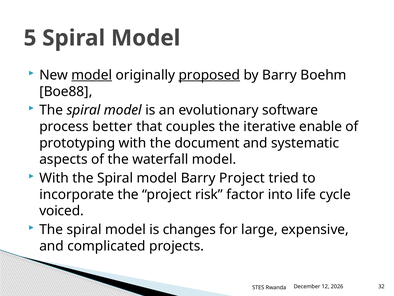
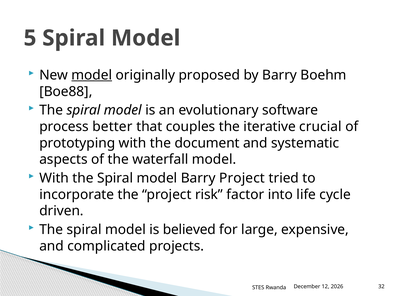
proposed underline: present -> none (209, 75)
enable: enable -> crucial (320, 126)
voiced: voiced -> driven (61, 211)
changes: changes -> believed (189, 229)
